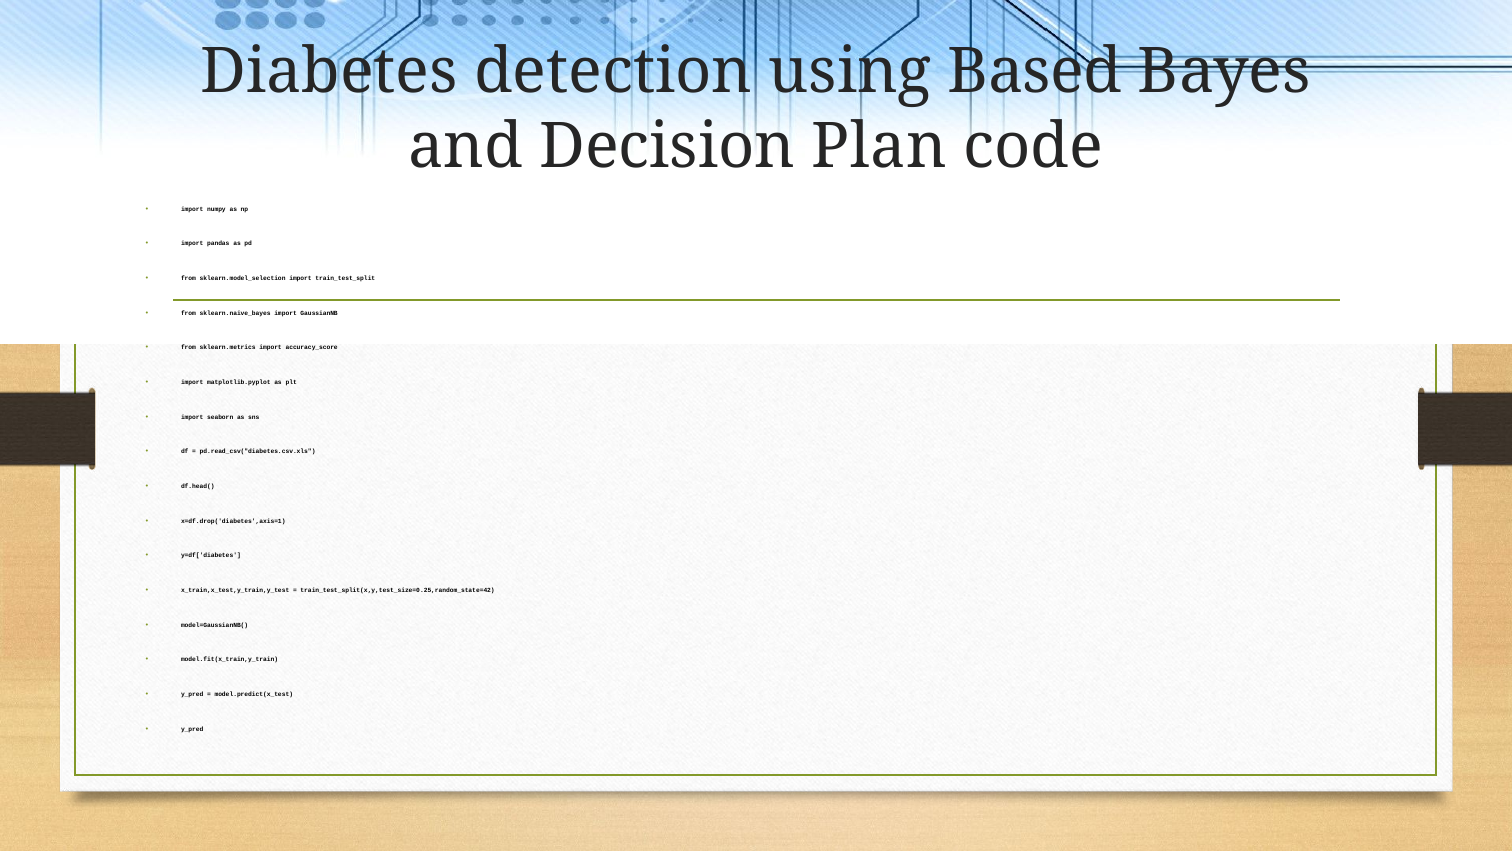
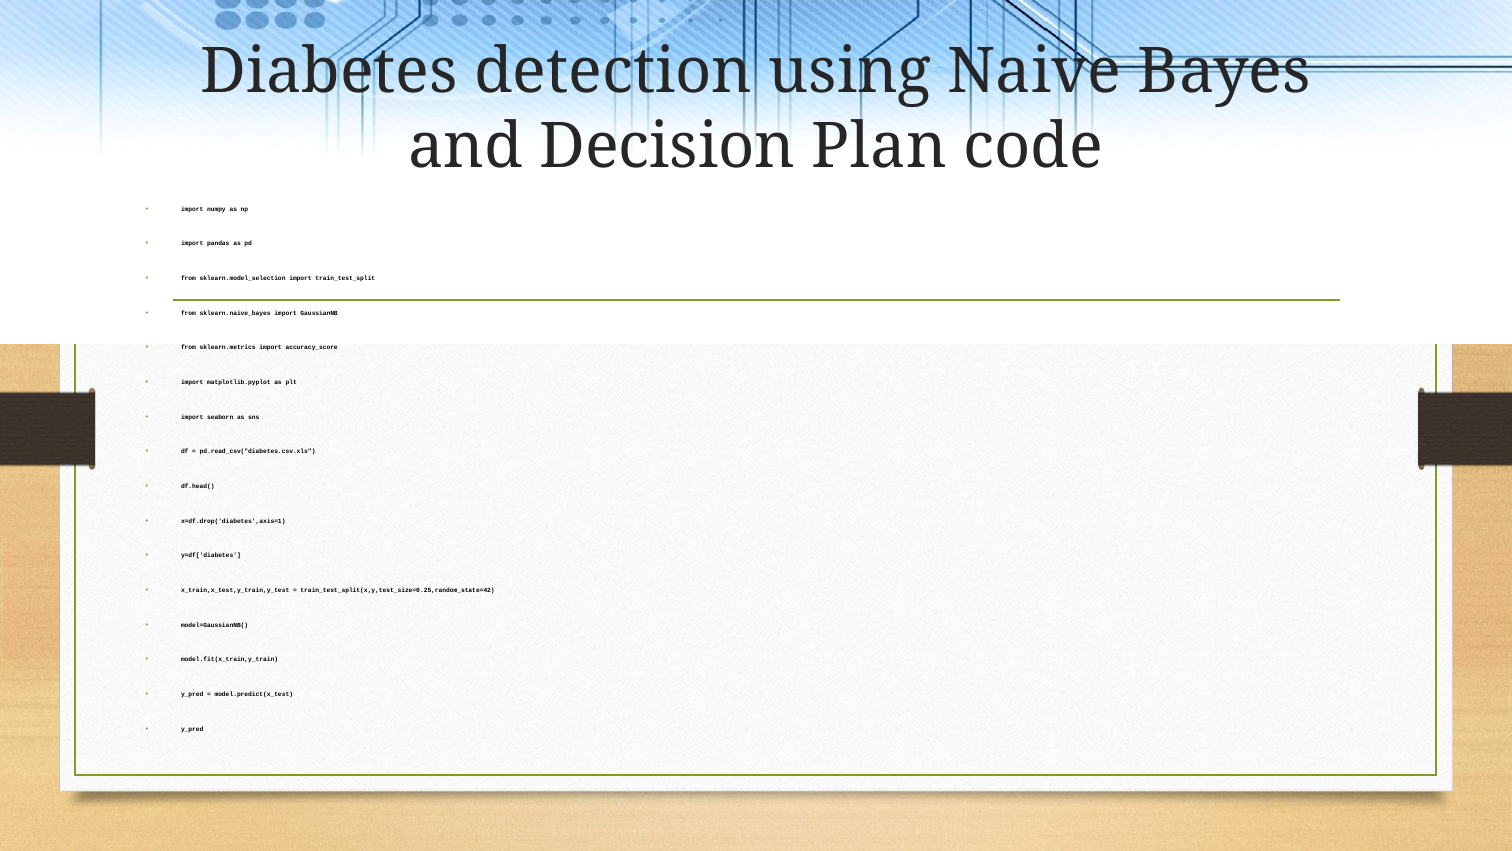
Based: Based -> Naive (1035, 71)
